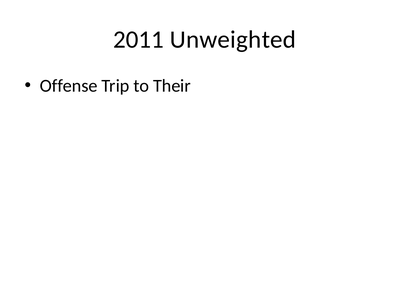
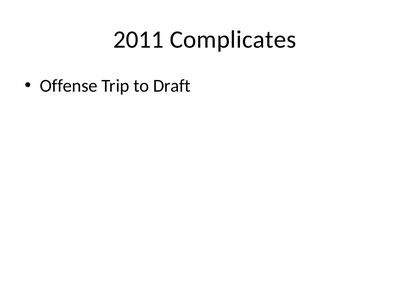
Unweighted: Unweighted -> Complicates (233, 40)
Their: Their -> Draft (172, 86)
